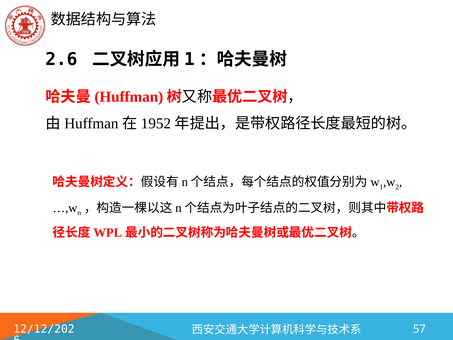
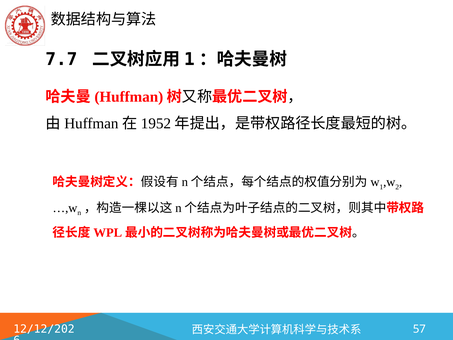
2.6: 2.6 -> 7.7 (61, 59)
